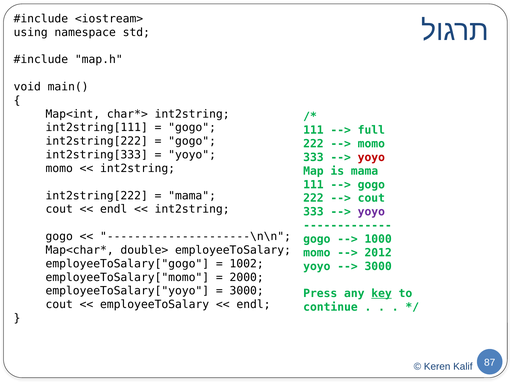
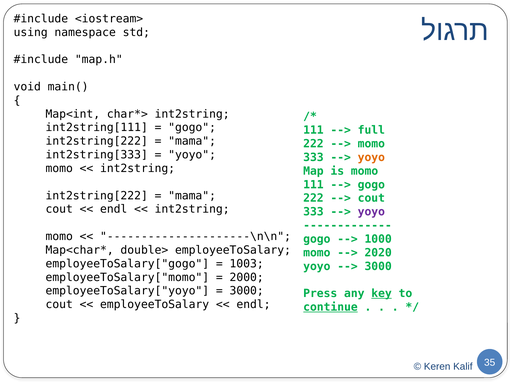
gogo: gogo -> mama (192, 141)
yoyo colour: red -> orange (371, 157)
is mama: mama -> momo (365, 171)
gogo: gogo -> momo (59, 237)
2012: 2012 -> 2020 (378, 253)
1002: 1002 -> 1003 (247, 264)
continue underline: none -> present (330, 307)
87: 87 -> 35 (490, 363)
